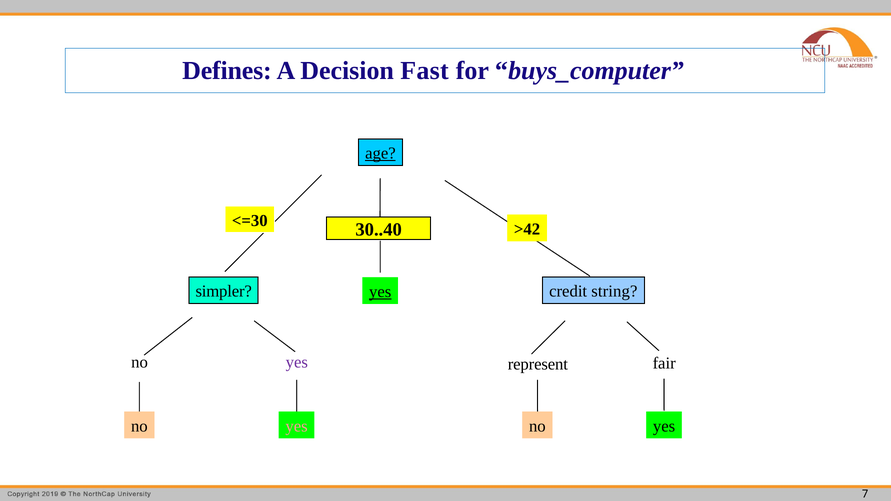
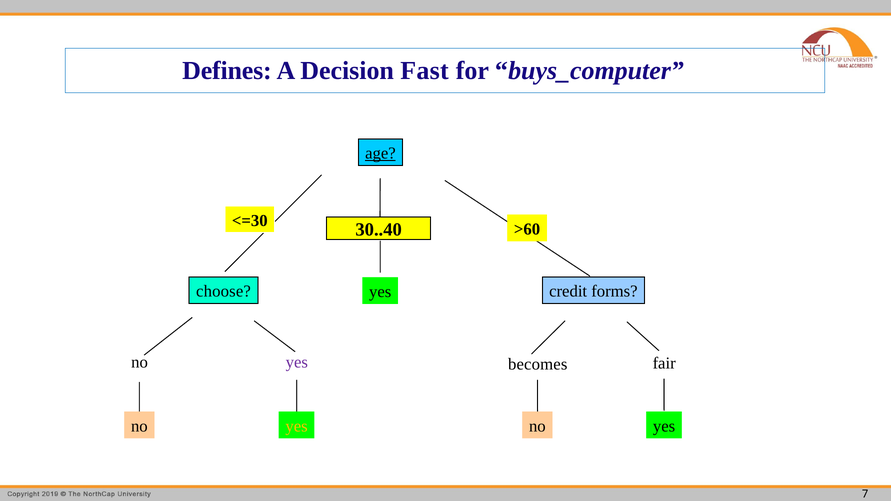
>42: >42 -> >60 (527, 229)
simpler: simpler -> choose (223, 292)
string: string -> forms (614, 292)
yes underline: present -> none (380, 292)
represent: represent -> becomes (538, 364)
yes colour: pink -> yellow (297, 426)
